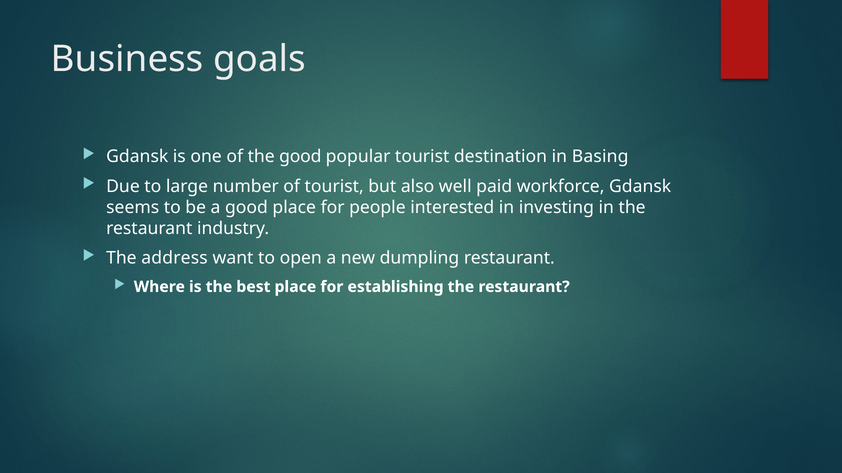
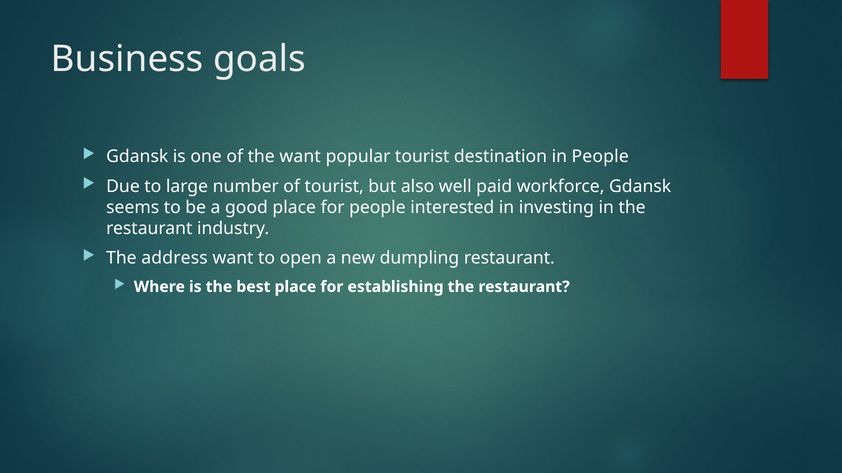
the good: good -> want (300, 157)
in Basing: Basing -> People (600, 157)
